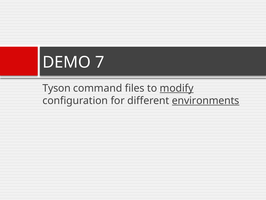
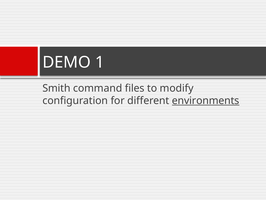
7: 7 -> 1 (100, 62)
Tyson: Tyson -> Smith (56, 88)
modify underline: present -> none (177, 88)
